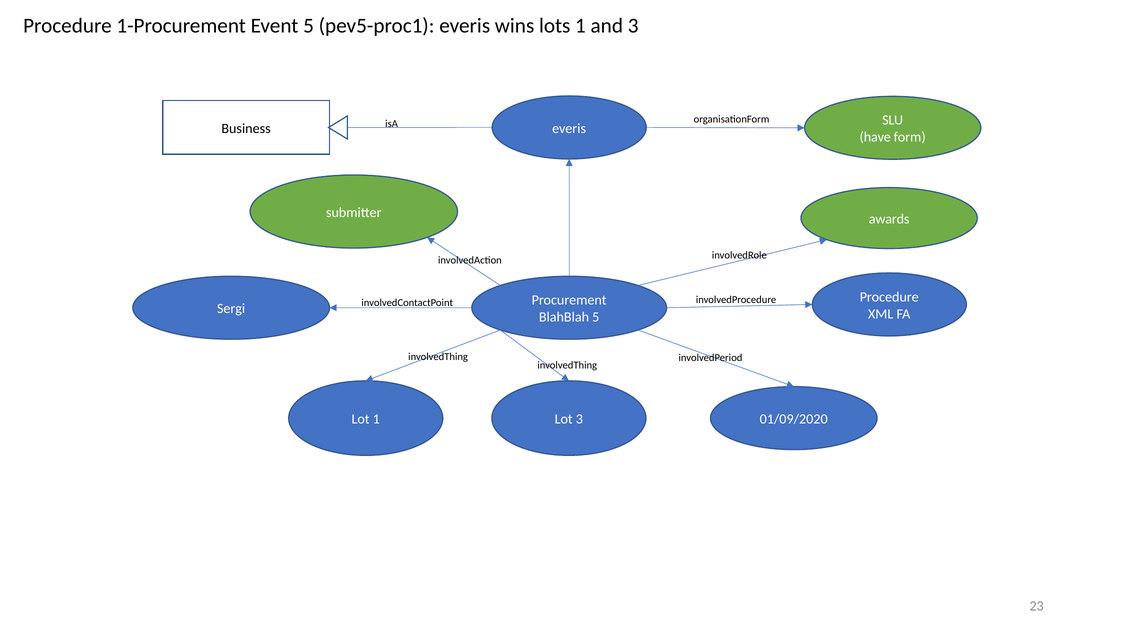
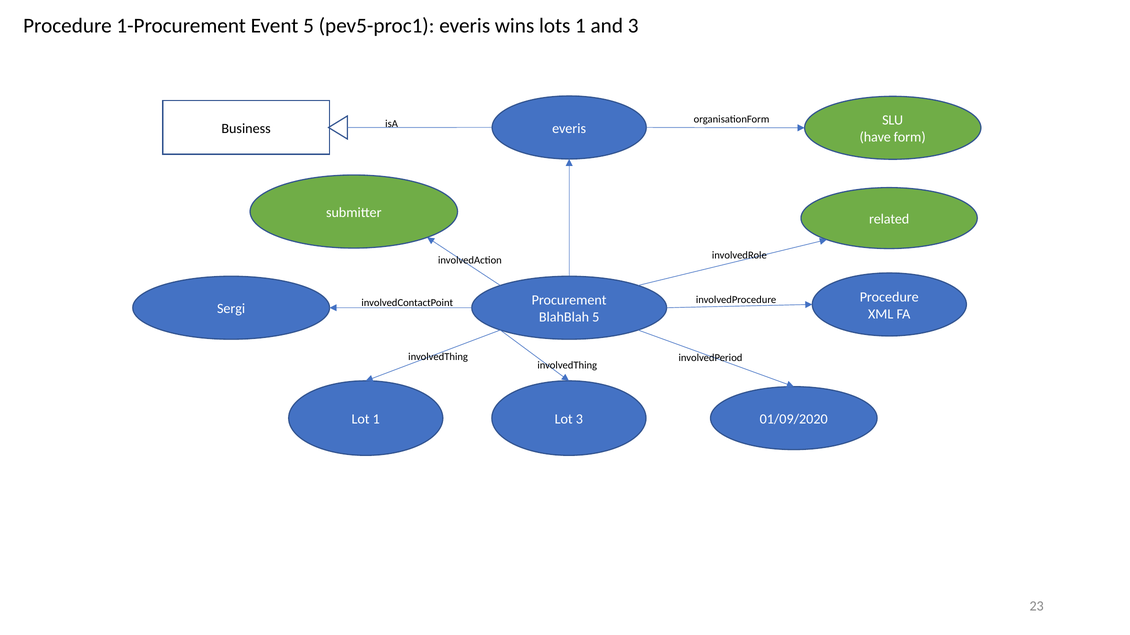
awards: awards -> related (889, 219)
